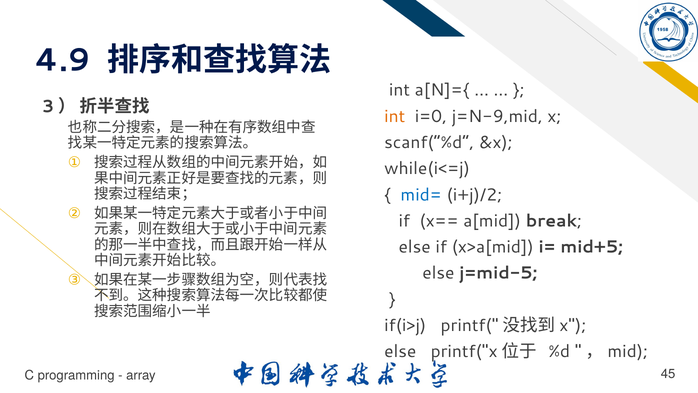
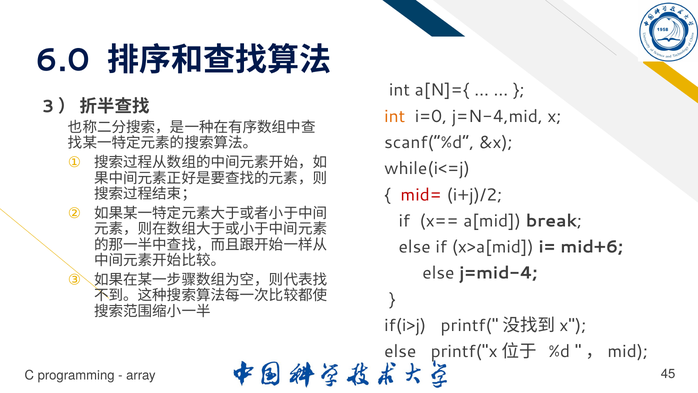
4.9: 4.9 -> 6.0 (63, 60)
j=N-9,mid: j=N-9,mid -> j=N-4,mid (497, 116)
mid= colour: blue -> red (421, 195)
mid+5: mid+5 -> mid+6 (592, 247)
j=mid-5: j=mid-5 -> j=mid-4 (498, 273)
